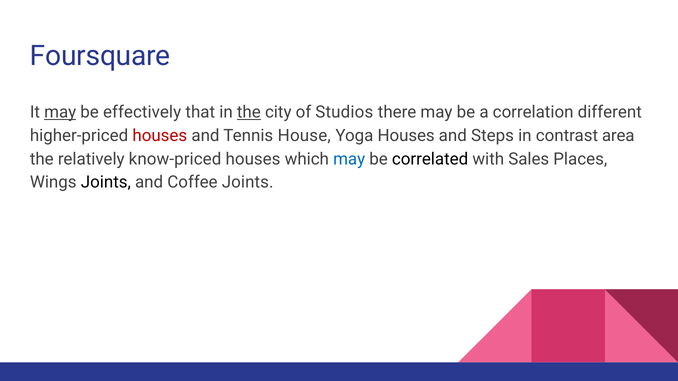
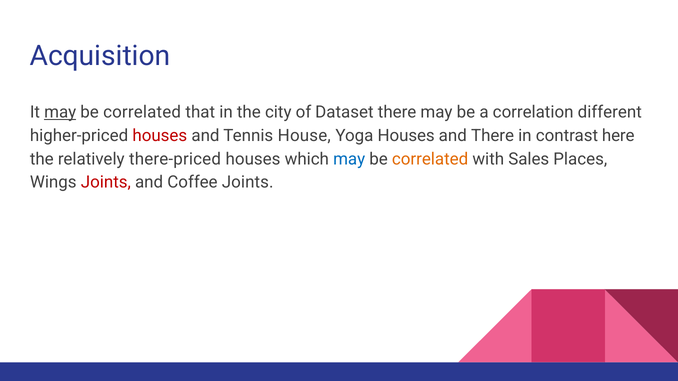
Foursquare: Foursquare -> Acquisition (100, 56)
effectively: effectively -> correlated (142, 112)
the underline: present -> none (249, 112)
Studios: Studios -> Dataset (344, 112)
and Steps: Steps -> There (493, 136)
area: area -> here (618, 136)
know-priced: know-priced -> there-priced (175, 159)
correlated colour: black -> orange (430, 159)
Joints colour: black -> red (106, 183)
